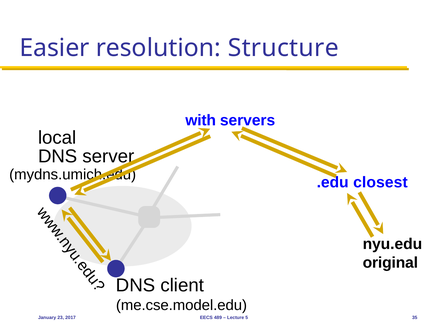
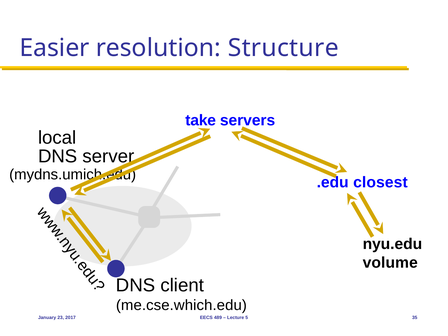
with: with -> take (201, 121)
original: original -> volume (390, 263)
me.cse.model.edu: me.cse.model.edu -> me.cse.which.edu (181, 305)
